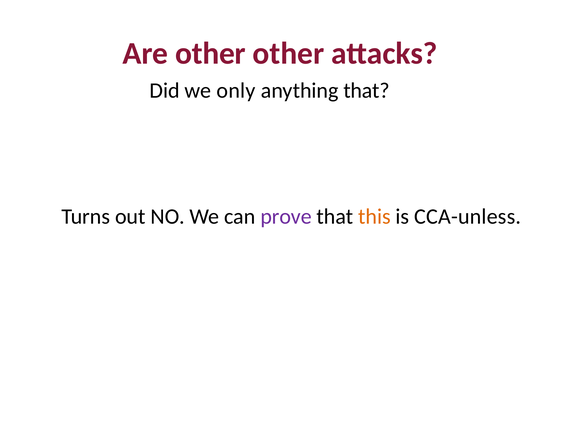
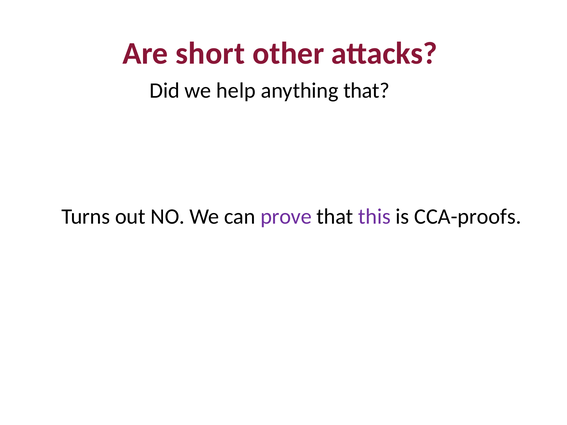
Are other: other -> short (210, 53)
only: only -> help (236, 91)
this colour: orange -> purple (374, 217)
CCA-unless: CCA-unless -> CCA-proofs (468, 217)
